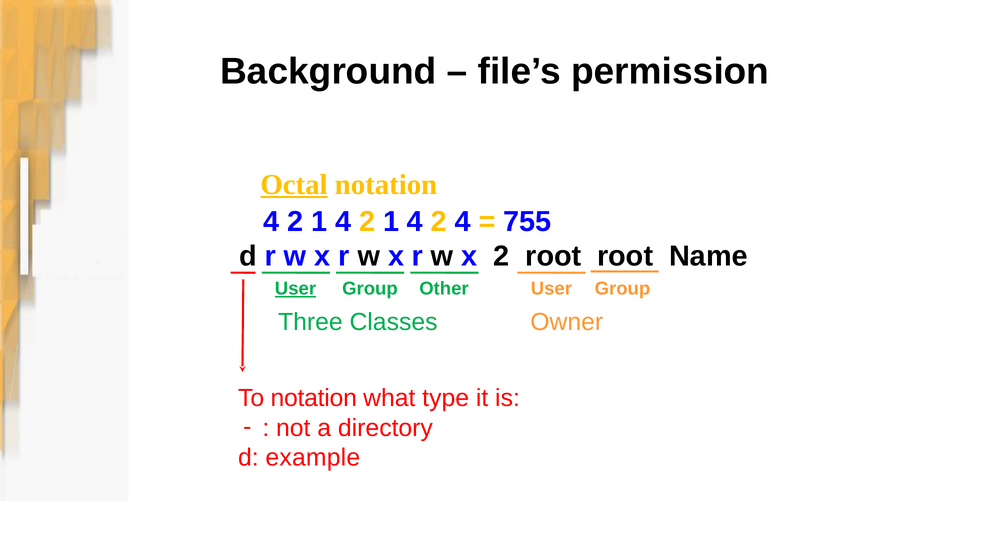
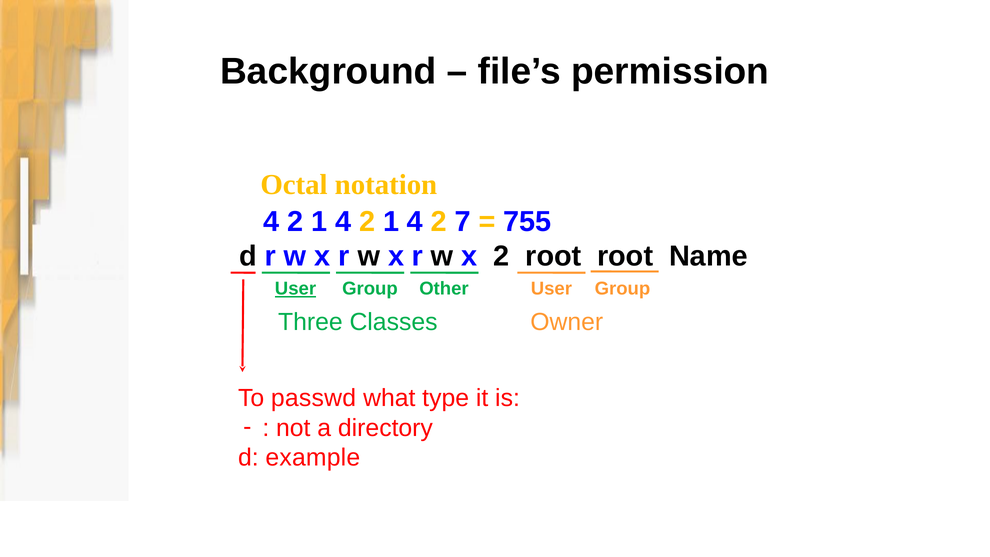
Octal underline: present -> none (294, 184)
2 4: 4 -> 7 (463, 222)
To notation: notation -> passwd (313, 398)
